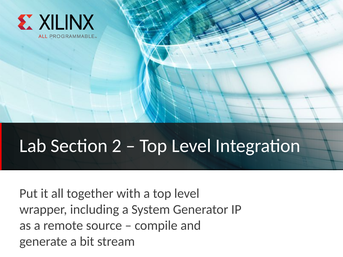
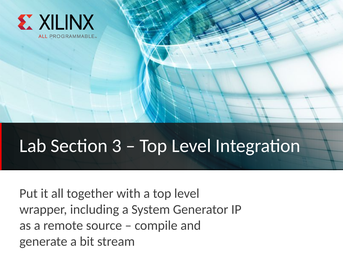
2: 2 -> 3 (117, 146)
